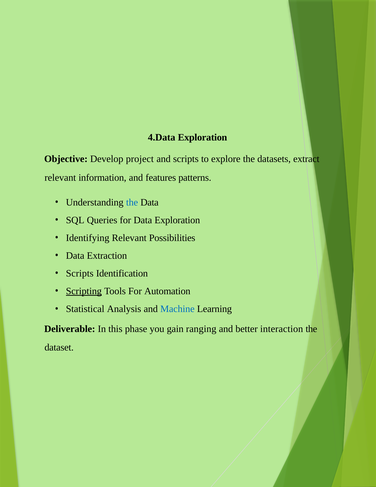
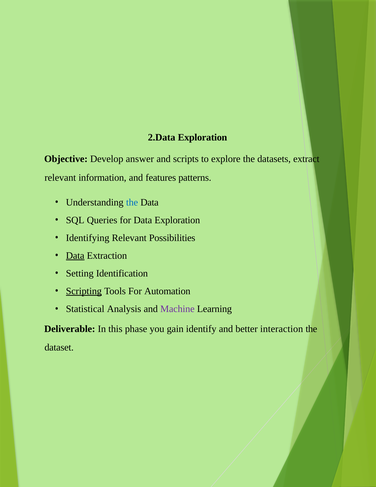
4.Data: 4.Data -> 2.Data (162, 137)
project: project -> answer (140, 159)
Data underline: none -> present (75, 255)
Scripts: Scripts -> Setting (80, 273)
Machine colour: blue -> purple (177, 309)
ranging: ranging -> identify (201, 329)
